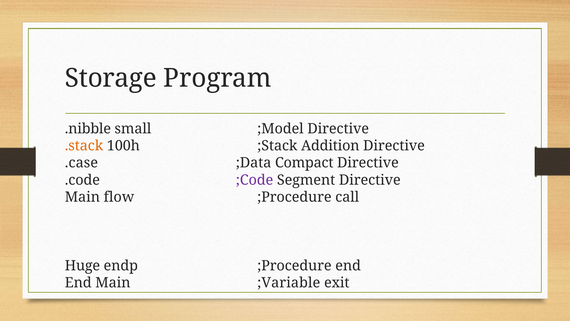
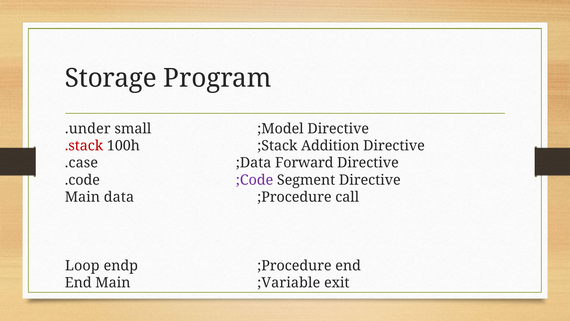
.nibble: .nibble -> .under (88, 129)
.stack colour: orange -> red (84, 146)
Compact: Compact -> Forward (304, 163)
flow: flow -> data (119, 197)
Huge: Huge -> Loop (82, 265)
